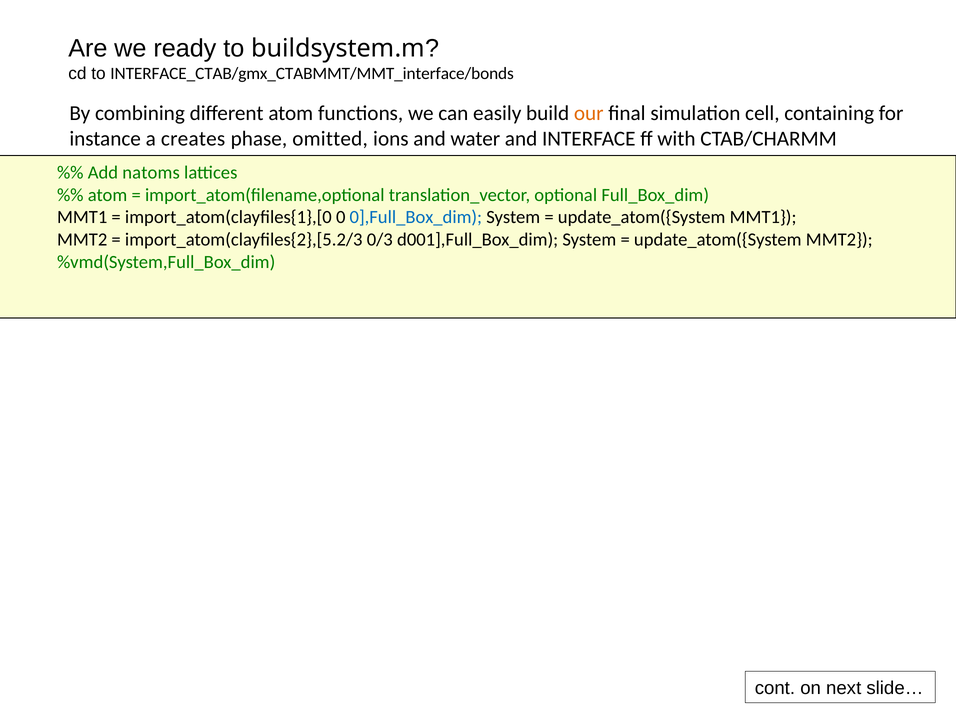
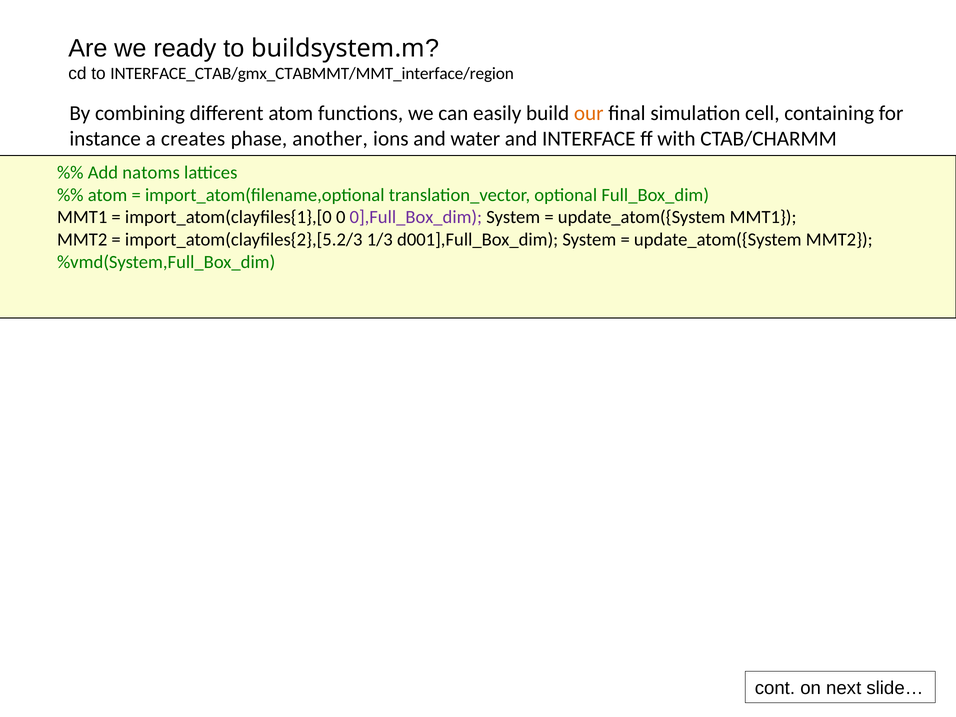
INTERFACE_CTAB/gmx_CTABMMT/MMT_interface/bonds: INTERFACE_CTAB/gmx_CTABMMT/MMT_interface/bonds -> INTERFACE_CTAB/gmx_CTABMMT/MMT_interface/region (312, 73)
omitted: omitted -> another (330, 139)
0],Full_Box_dim colour: blue -> purple (416, 217)
0/3: 0/3 -> 1/3 (380, 240)
